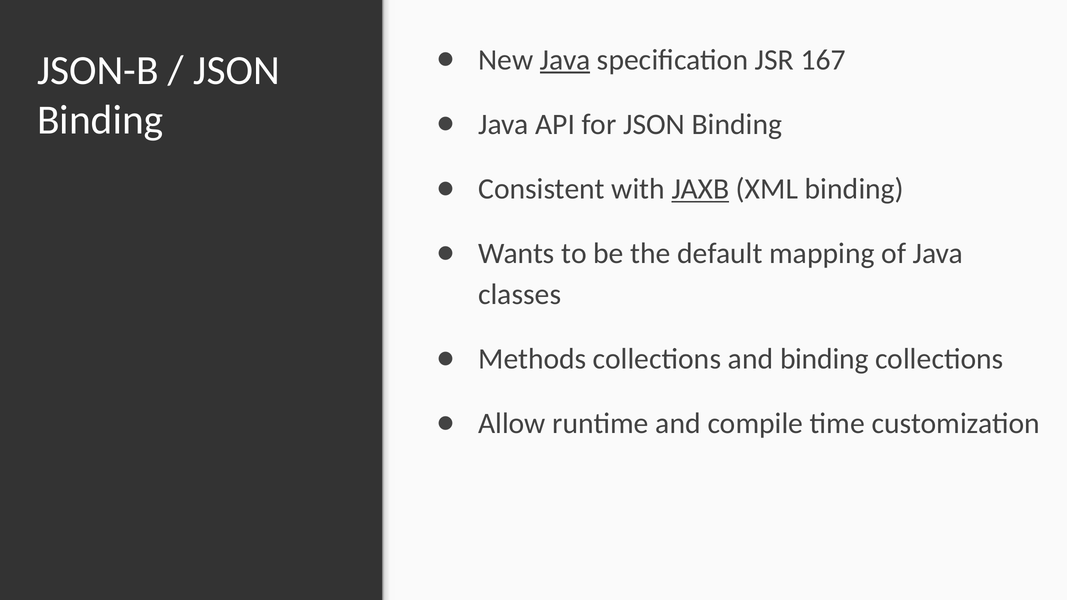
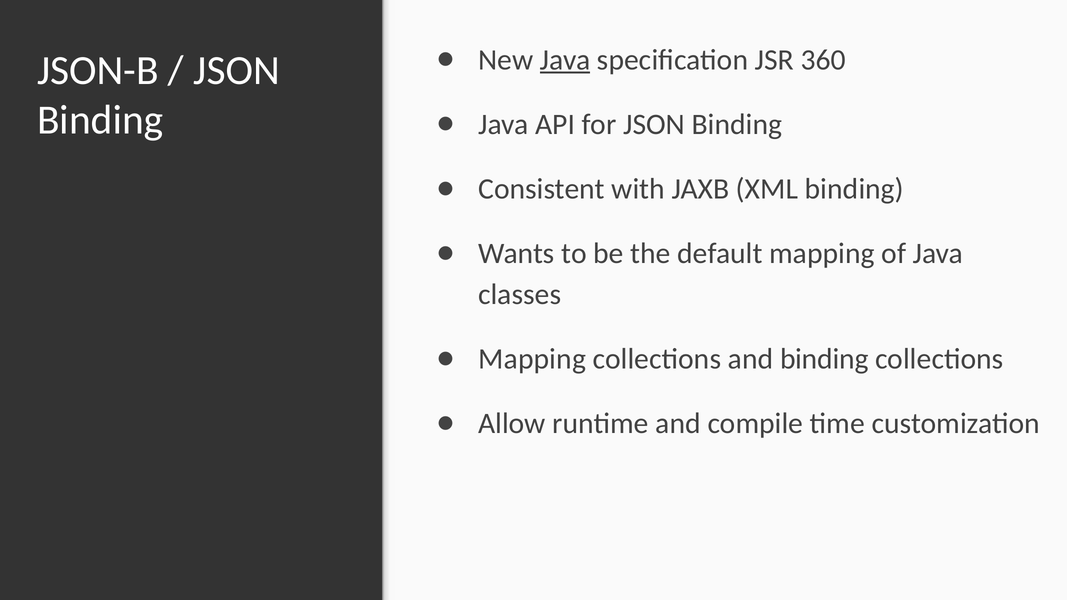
167: 167 -> 360 (823, 60)
JAXB underline: present -> none (700, 189)
Methods: Methods -> Mapping (532, 359)
